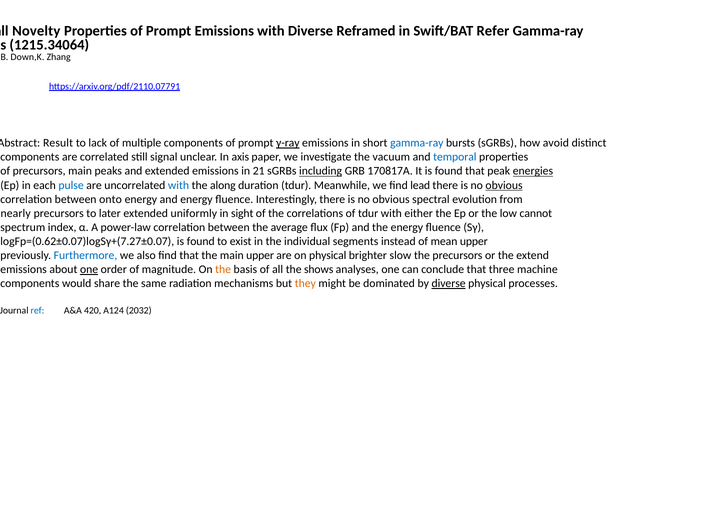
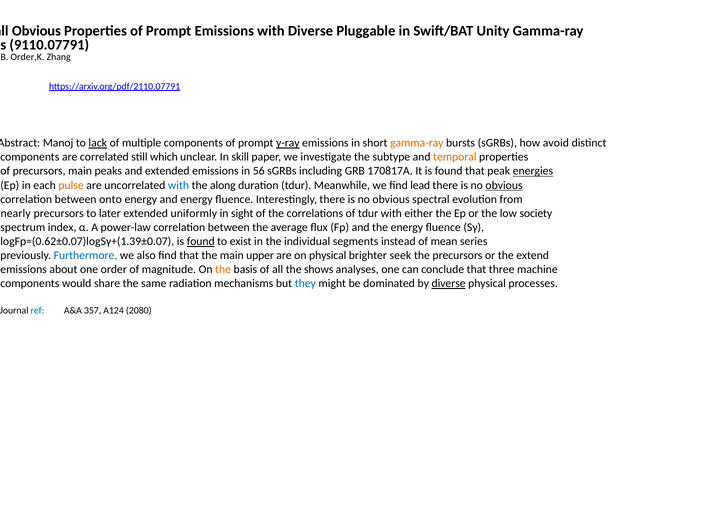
Novelty: Novelty -> Obvious (36, 31)
Reframed: Reframed -> Pluggable (366, 31)
Refer: Refer -> Unity (493, 31)
1215.34064: 1215.34064 -> 9110.07791 (49, 45)
Down,K: Down,K -> Order,K (27, 57)
Result: Result -> Manoj (58, 143)
lack underline: none -> present (98, 143)
gamma-ray colour: blue -> orange (417, 143)
signal: signal -> which (164, 157)
axis: axis -> skill (240, 157)
vacuum: vacuum -> subtype (391, 157)
temporal colour: blue -> orange (455, 157)
21: 21 -> 56 (259, 171)
including underline: present -> none (321, 171)
pulse colour: blue -> orange (71, 185)
cannot: cannot -> society (536, 213)
logFp=(0.62±0.07)logSγ+(7.27±0.07: logFp=(0.62±0.07)logSγ+(7.27±0.07 -> logFp=(0.62±0.07)logSγ+(1.39±0.07 (87, 241)
found underline: none -> present (201, 241)
mean upper: upper -> series (474, 241)
slow: slow -> seek (400, 255)
one underline: present -> none (89, 269)
they colour: orange -> blue (305, 283)
420: 420 -> 357 (93, 310)
2032: 2032 -> 2080 (139, 310)
